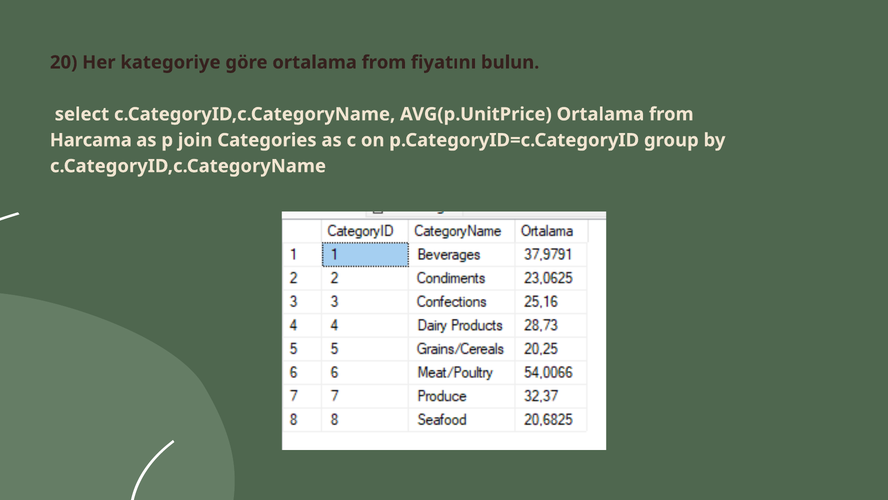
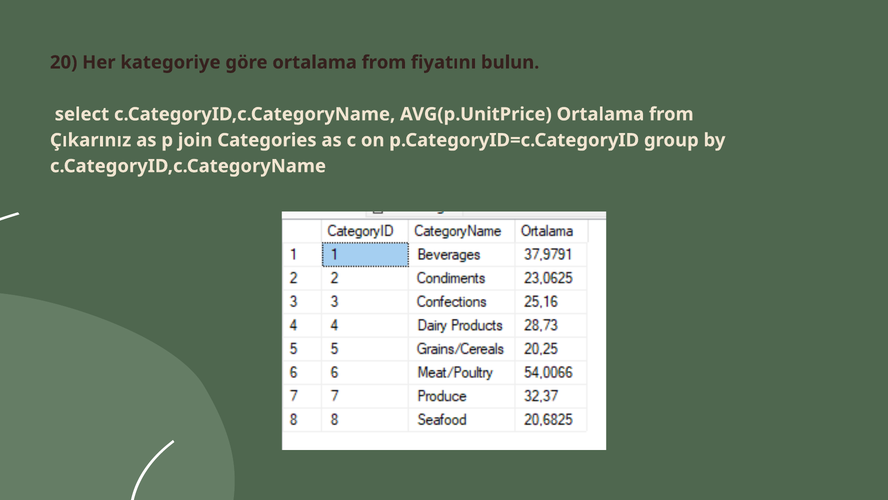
Harcama: Harcama -> Çıkarınız (91, 140)
